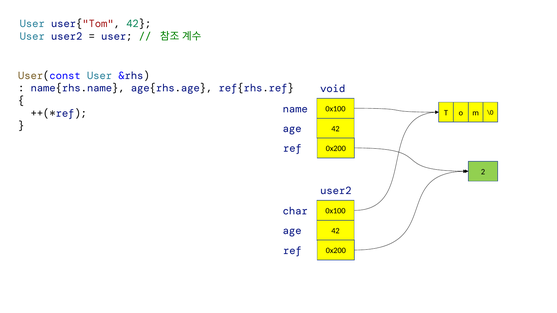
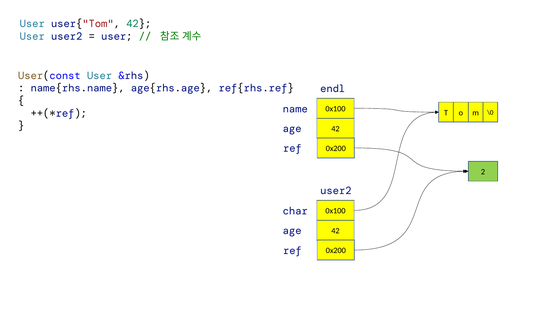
void: void -> endl (333, 89)
